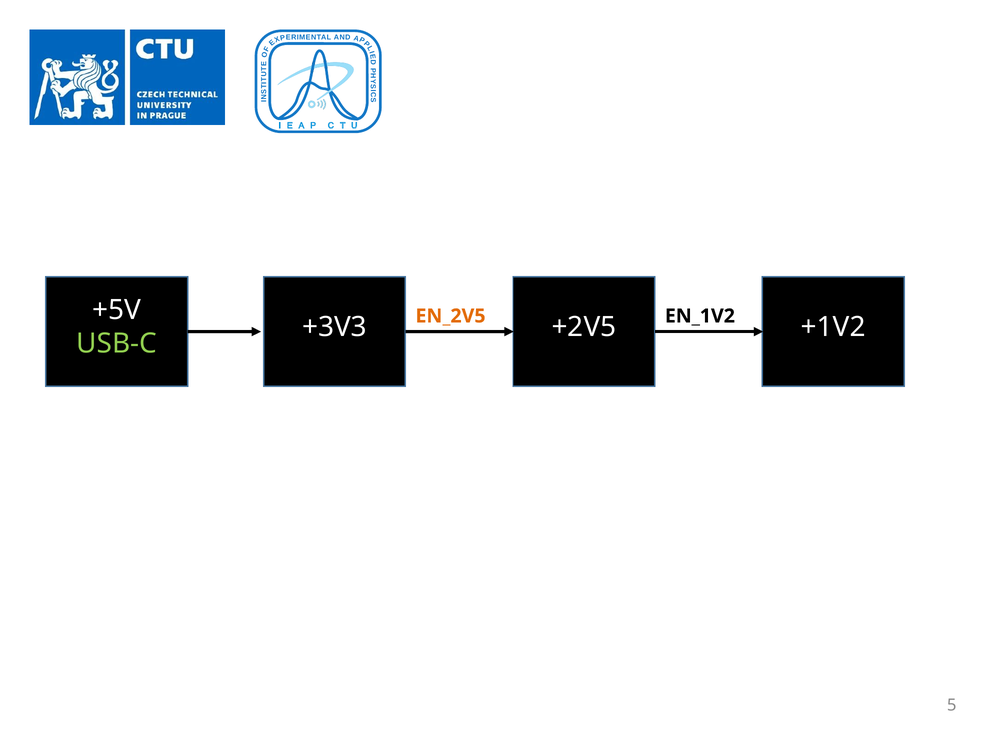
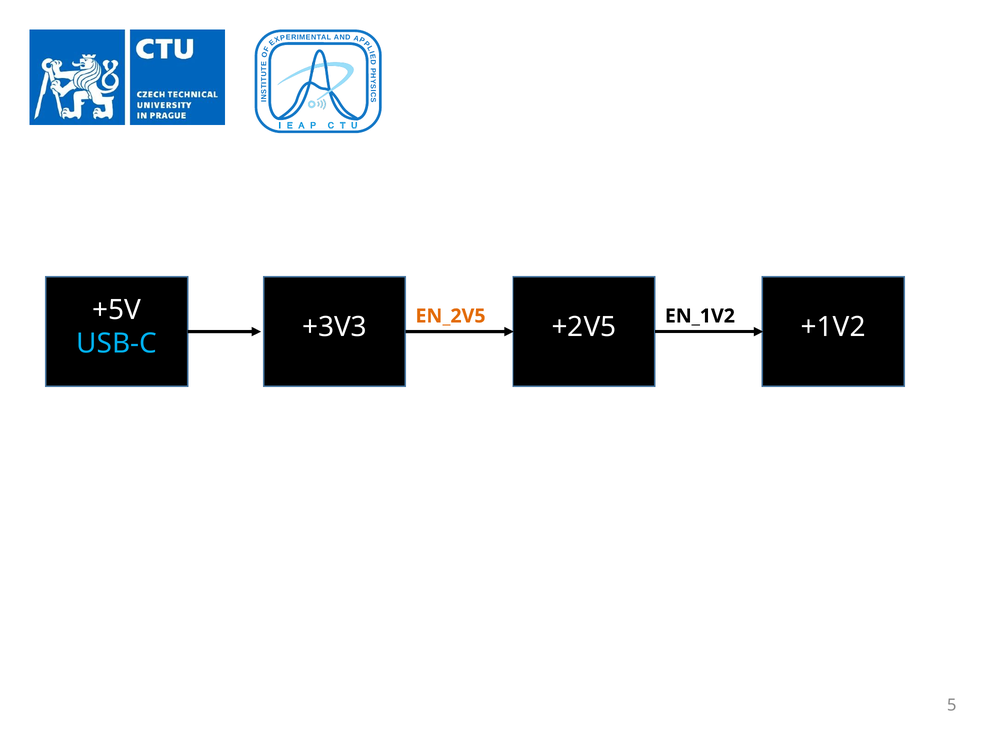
USB-C colour: light green -> light blue (117, 344)
